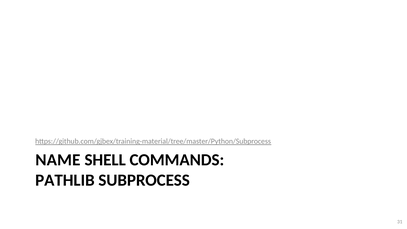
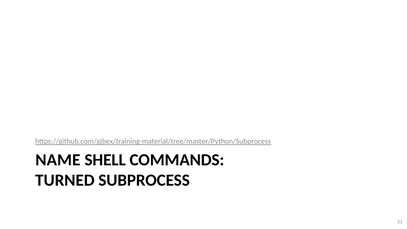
PATHLIB: PATHLIB -> TURNED (65, 180)
